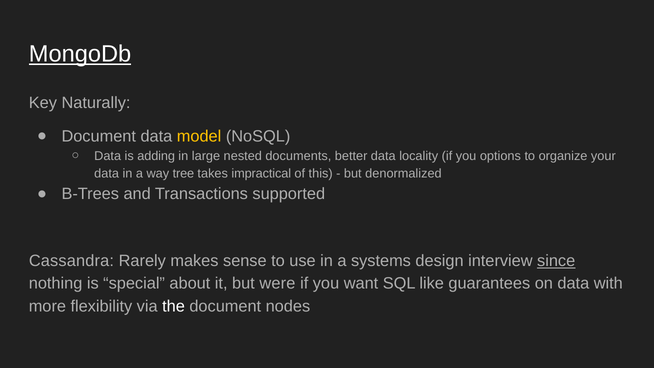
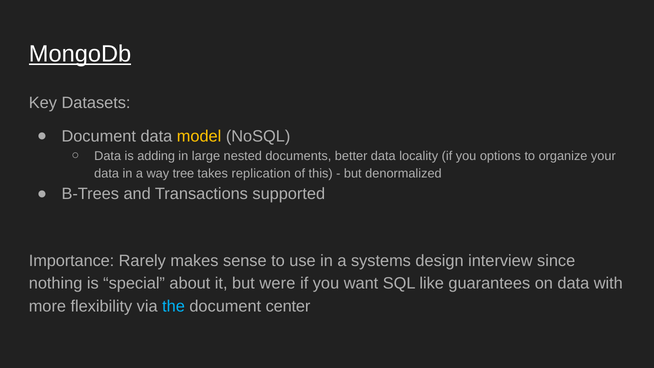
Naturally: Naturally -> Datasets (96, 103)
impractical: impractical -> replication (261, 173)
Cassandra: Cassandra -> Importance (72, 261)
since underline: present -> none (556, 261)
the colour: white -> light blue (174, 306)
nodes: nodes -> center (288, 306)
